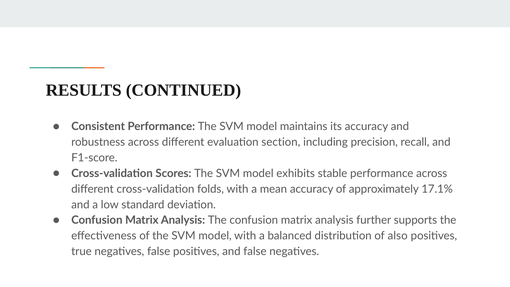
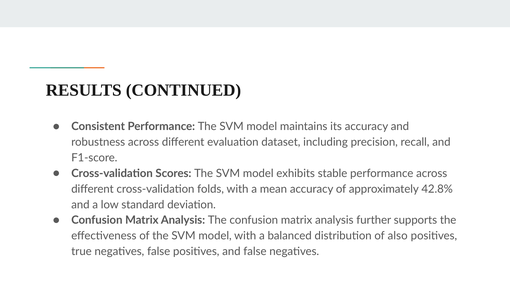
section: section -> dataset (281, 142)
17.1%: 17.1% -> 42.8% (437, 189)
